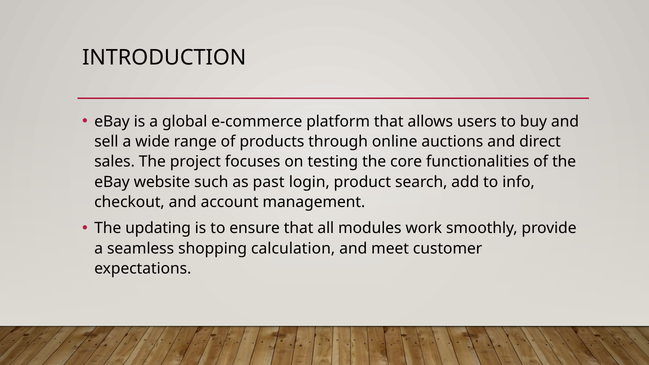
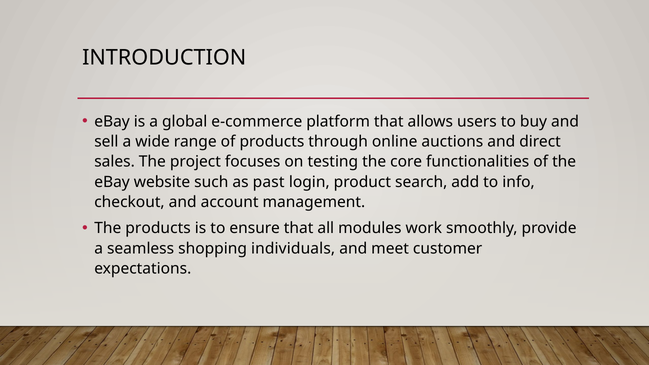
The updating: updating -> products (158, 228)
calculation: calculation -> individuals (293, 248)
